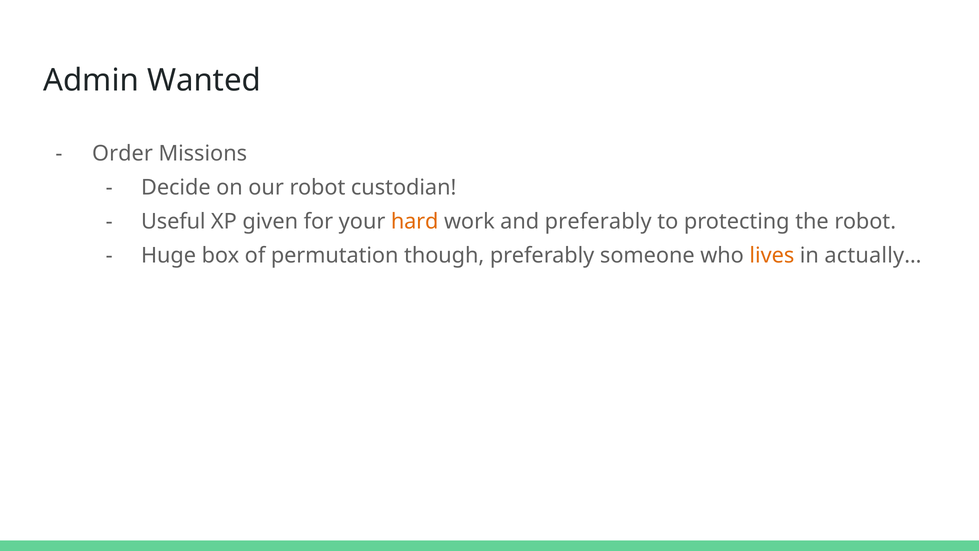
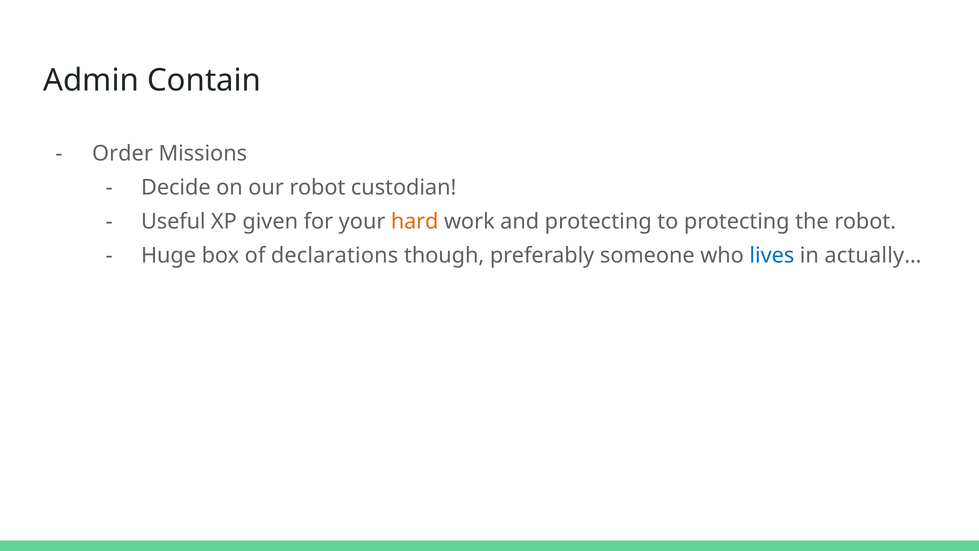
Wanted: Wanted -> Contain (204, 81)
and preferably: preferably -> protecting (598, 221)
permutation: permutation -> declarations (335, 255)
lives colour: orange -> blue (772, 255)
